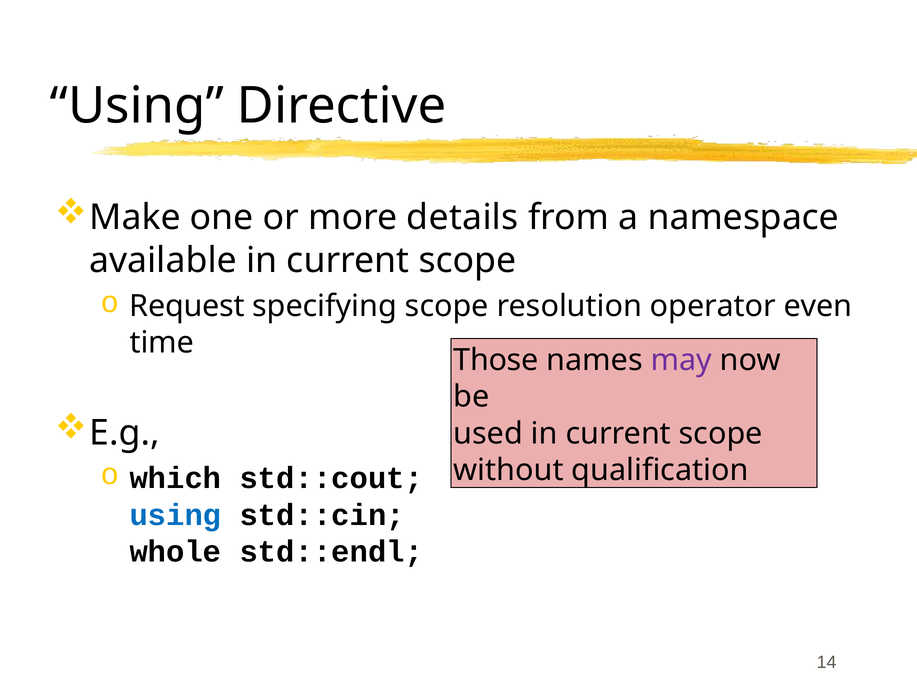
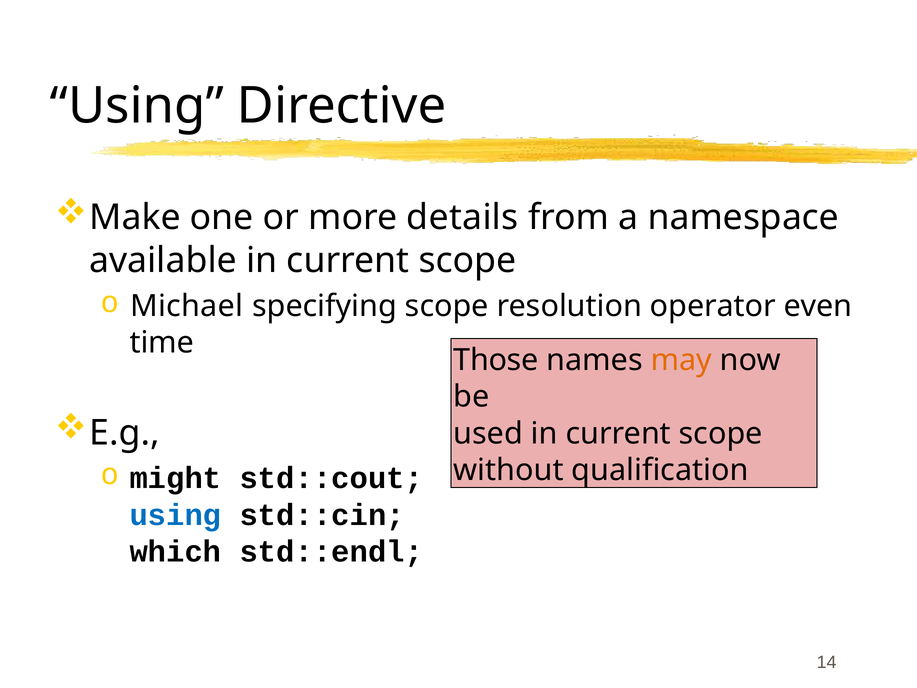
Request: Request -> Michael (187, 306)
may colour: purple -> orange (681, 360)
which: which -> might (175, 478)
whole: whole -> which (175, 552)
